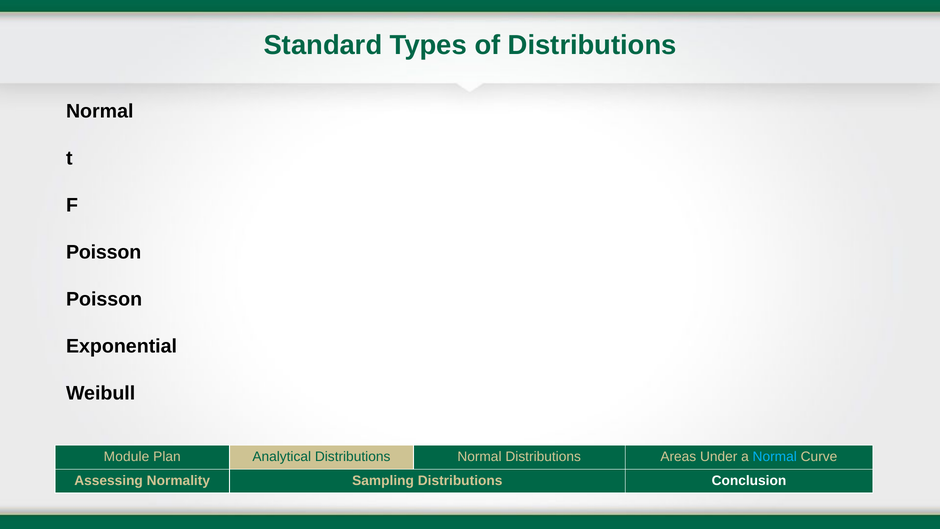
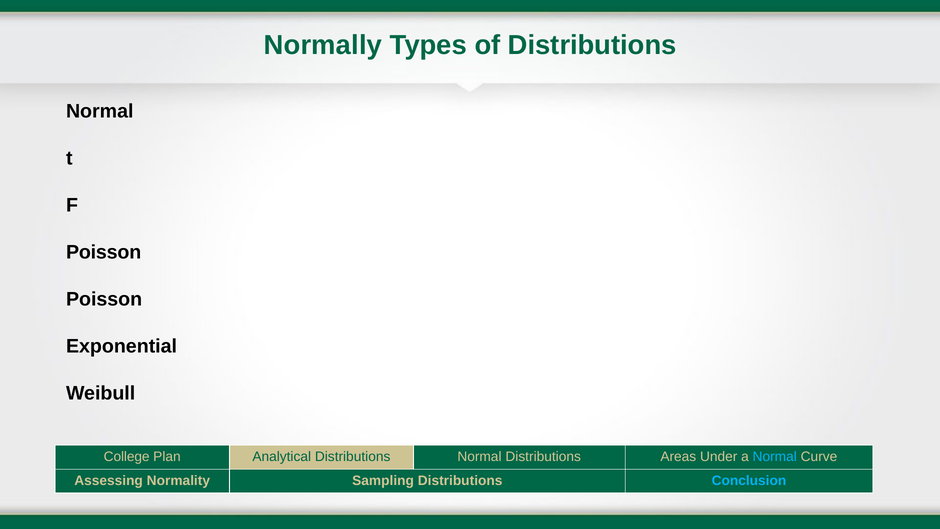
Standard: Standard -> Normally (323, 45)
Module: Module -> College (127, 457)
Conclusion colour: white -> light blue (749, 480)
